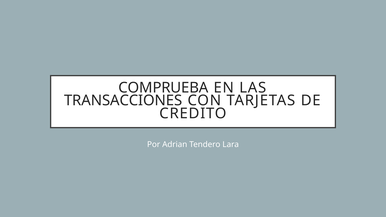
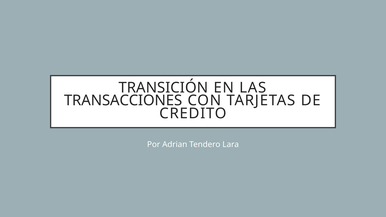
COMPRUEBA: COMPRUEBA -> TRANSICIÓN (163, 88)
